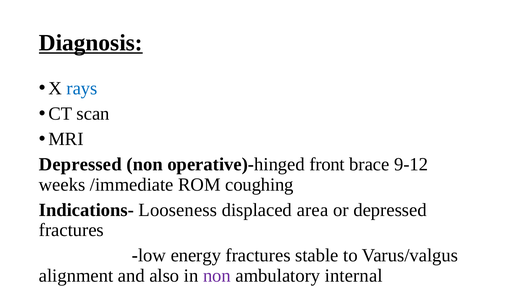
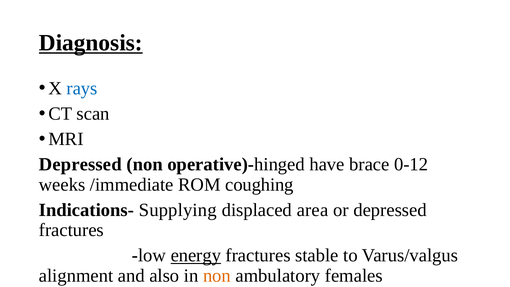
front: front -> have (327, 164)
9-12: 9-12 -> 0-12 (411, 164)
Looseness: Looseness -> Supplying (178, 210)
energy underline: none -> present (196, 255)
non colour: purple -> orange (217, 275)
internal: internal -> females (354, 275)
